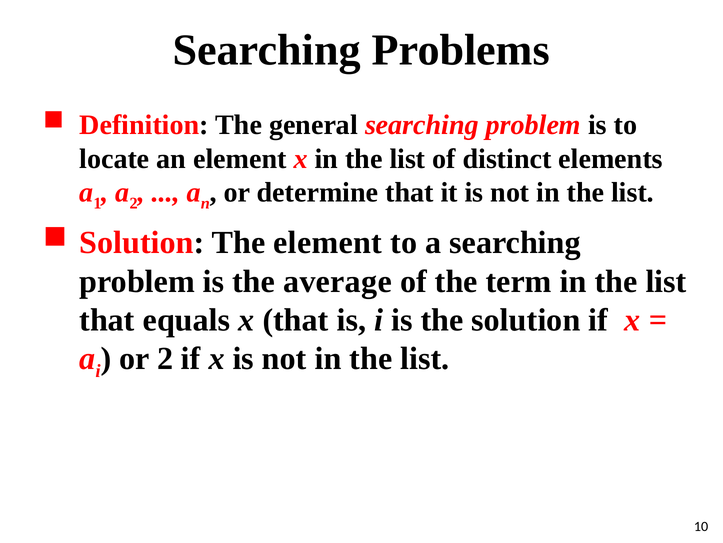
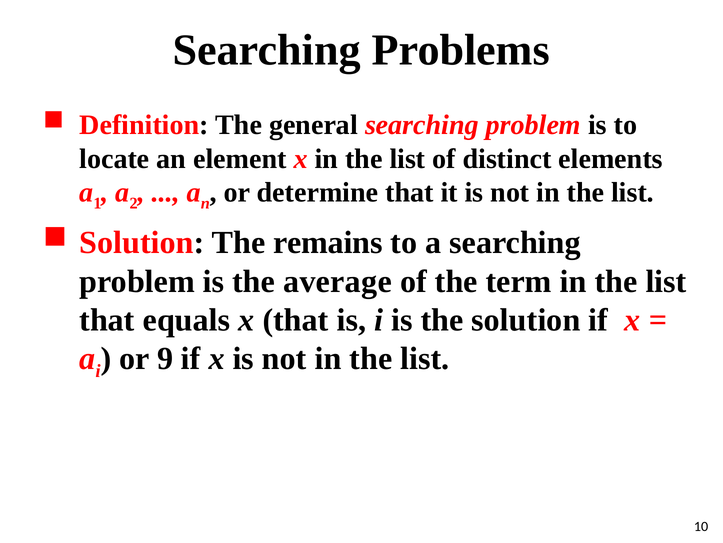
The element: element -> remains (328, 242)
or 2: 2 -> 9 (165, 358)
